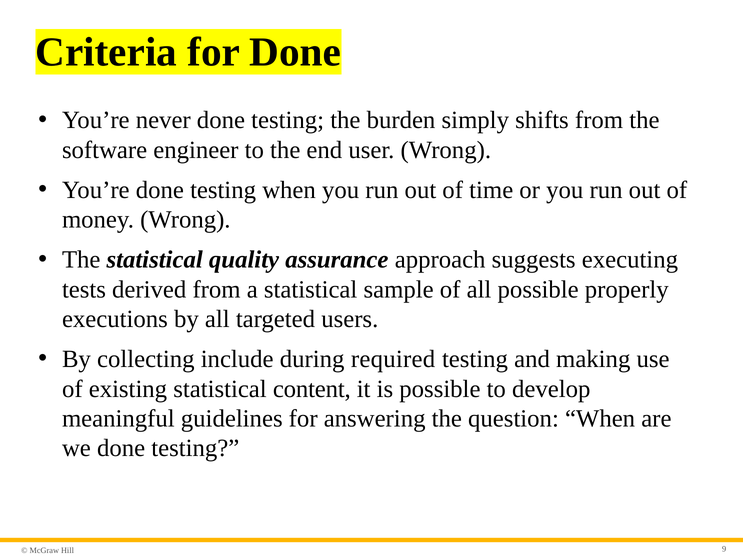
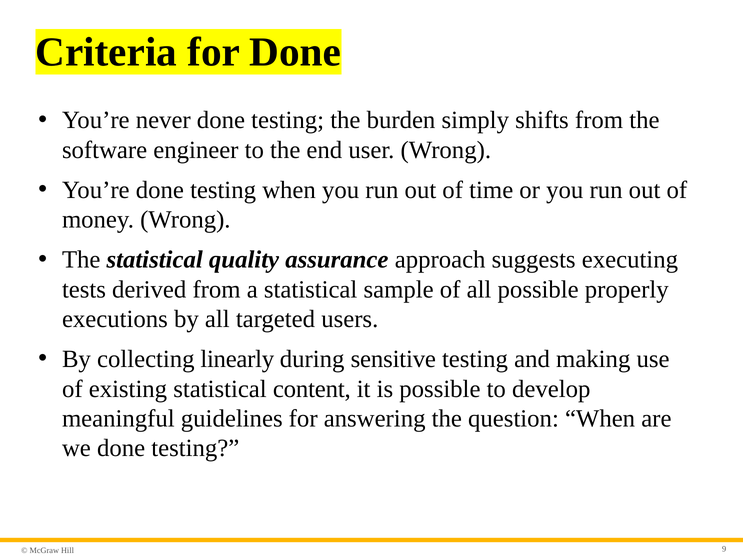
include: include -> linearly (237, 359)
required: required -> sensitive (393, 359)
